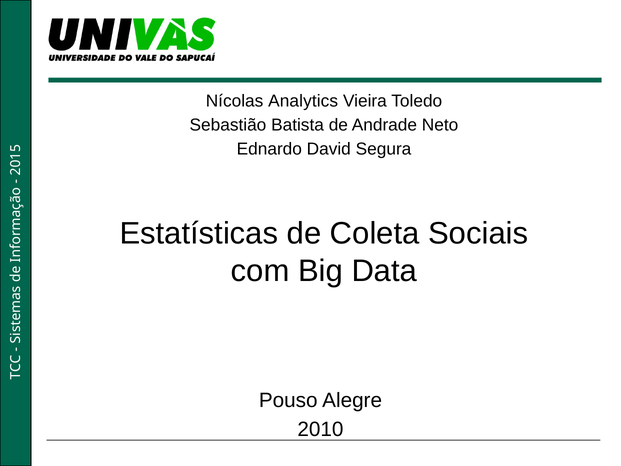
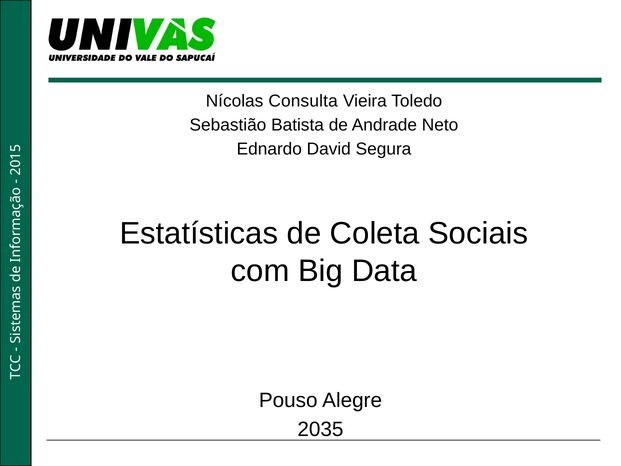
Analytics: Analytics -> Consulta (303, 101)
2010: 2010 -> 2035 (320, 429)
